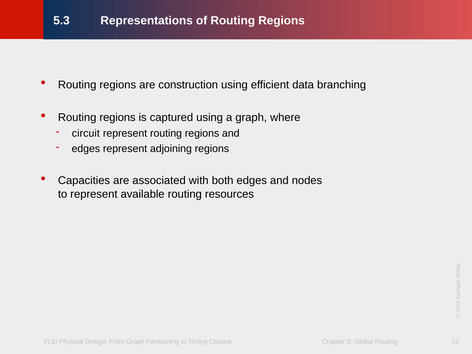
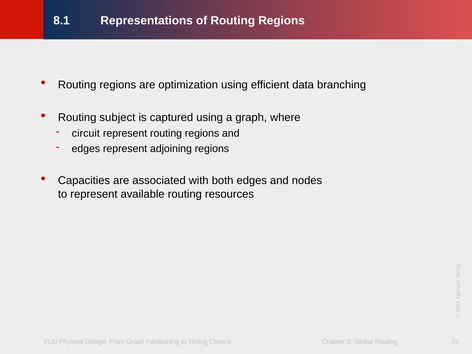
5.3: 5.3 -> 8.1 (61, 21)
construction: construction -> optimization (188, 85)
regions: regions -> subject (117, 118)
